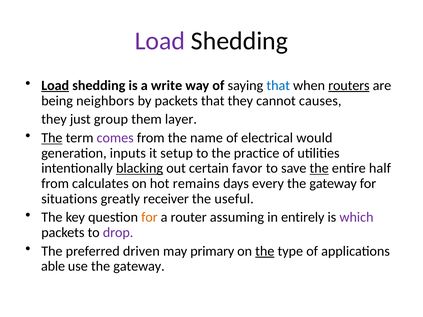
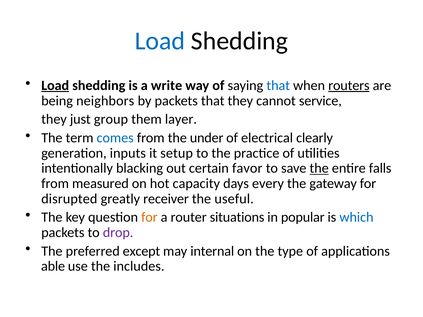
Load colour: purple -> blue (160, 41)
causes: causes -> service (320, 101)
The underline: present -> none (52, 138)
comes colour: purple -> blue (115, 138)
name: name -> under (207, 138)
would: would -> clearly (315, 138)
blacking underline: present -> none (140, 168)
half: half -> falls (380, 168)
calculates: calculates -> measured (100, 184)
remains: remains -> capacity (196, 184)
situations: situations -> disrupted (69, 199)
assuming: assuming -> situations (237, 218)
entirely: entirely -> popular (303, 218)
which colour: purple -> blue (356, 218)
driven: driven -> except (141, 251)
primary: primary -> internal (212, 251)
the underline: present -> none (265, 251)
use the gateway: gateway -> includes (139, 267)
